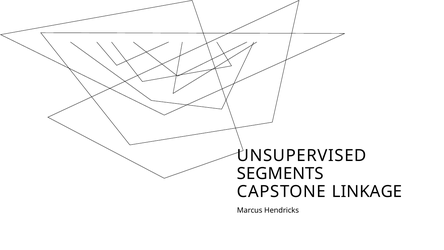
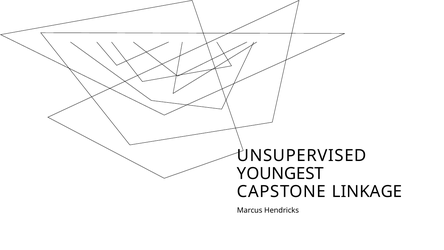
SEGMENTS: SEGMENTS -> YOUNGEST (280, 174)
